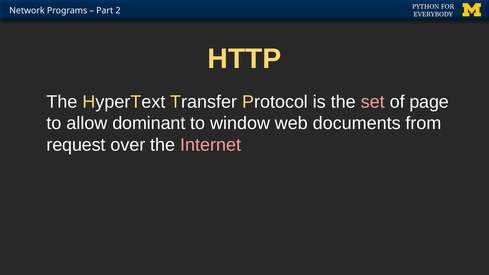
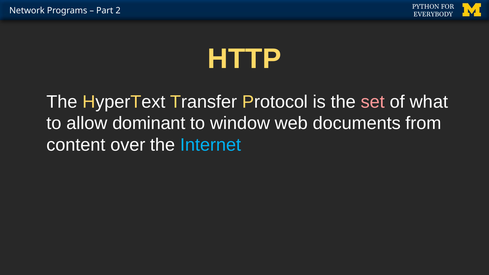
page: page -> what (429, 102)
request: request -> content (76, 145)
Internet colour: pink -> light blue (211, 145)
